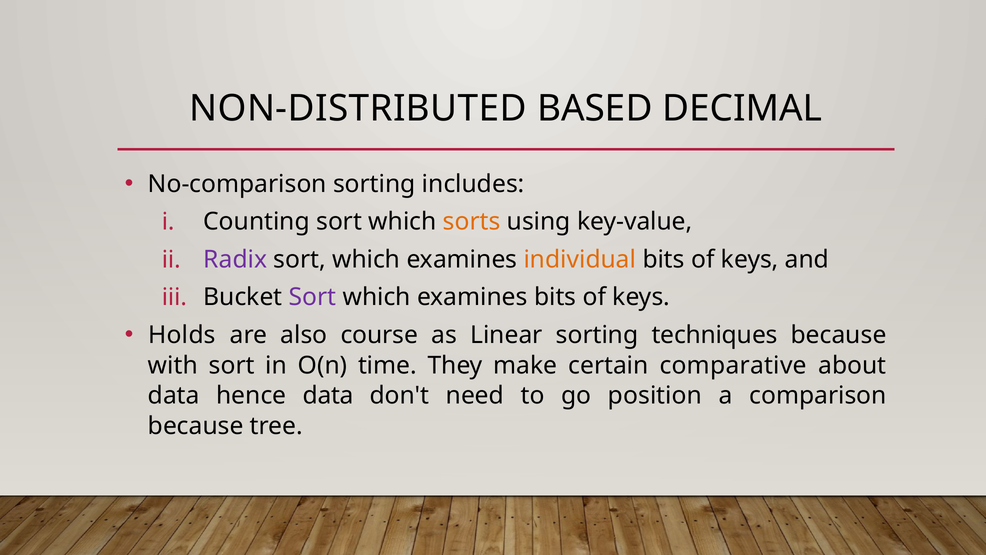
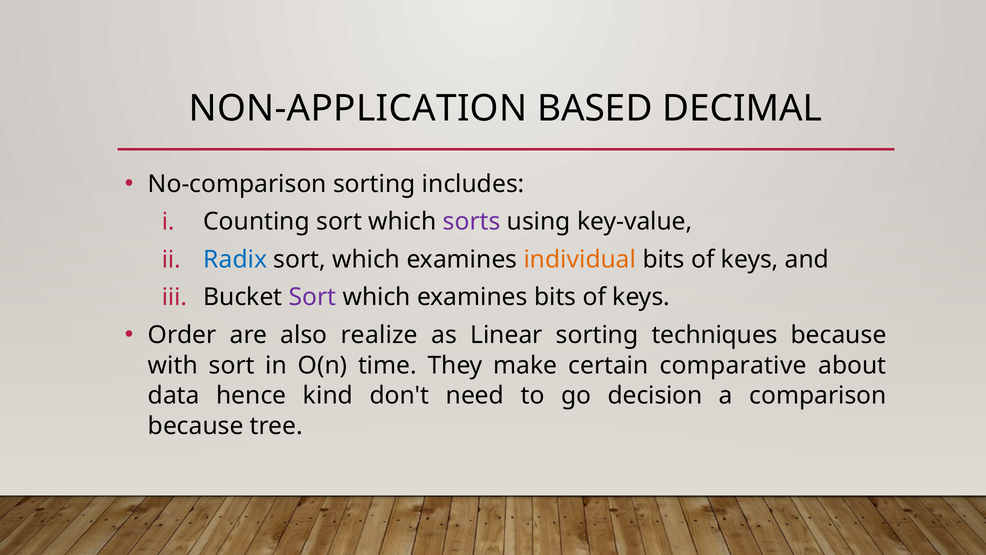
NON-DISTRIBUTED: NON-DISTRIBUTED -> NON-APPLICATION (358, 108)
sorts colour: orange -> purple (472, 222)
Radix colour: purple -> blue (235, 259)
Holds: Holds -> Order (182, 335)
course: course -> realize (379, 335)
hence data: data -> kind (328, 395)
position: position -> decision (655, 395)
